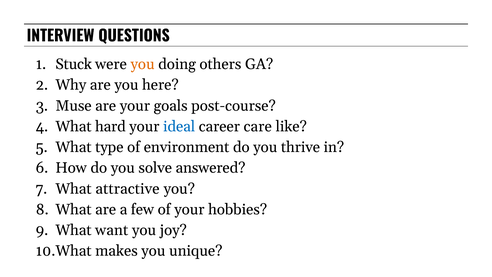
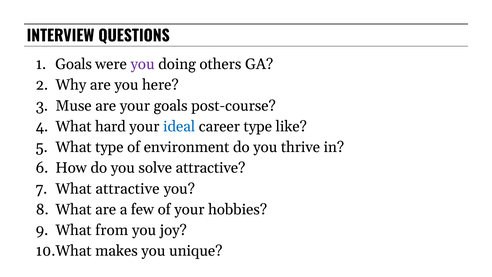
Stuck: Stuck -> Goals (74, 64)
you colour: orange -> purple (143, 64)
career care: care -> type (258, 126)
solve answered: answered -> attractive (210, 168)
want: want -> from (112, 230)
